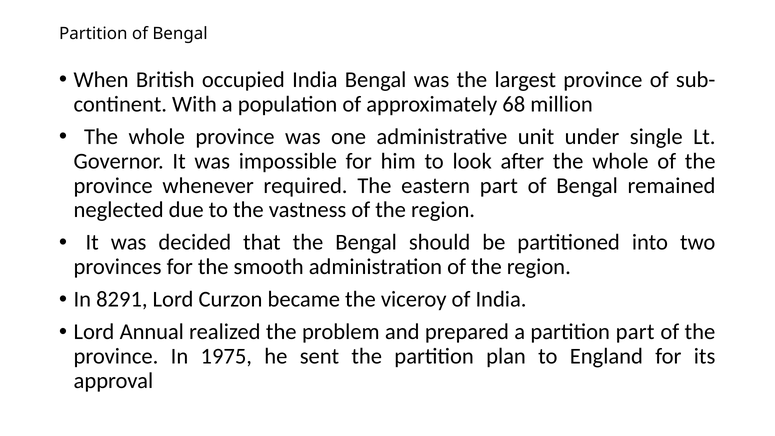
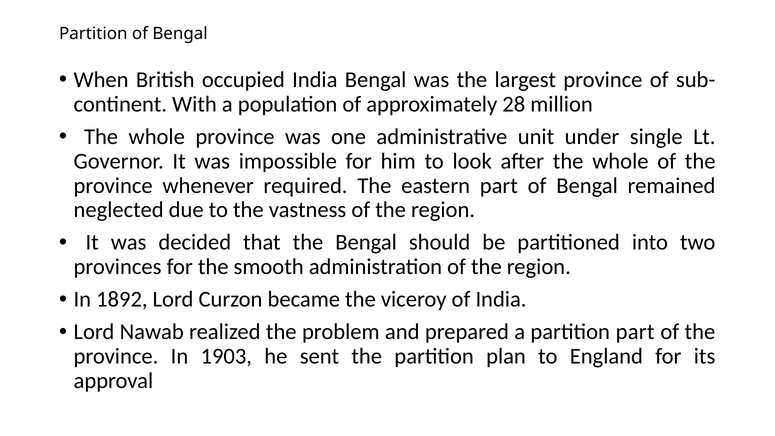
68: 68 -> 28 (514, 104)
8291: 8291 -> 1892 (122, 299)
Annual: Annual -> Nawab (152, 332)
1975: 1975 -> 1903 (226, 356)
